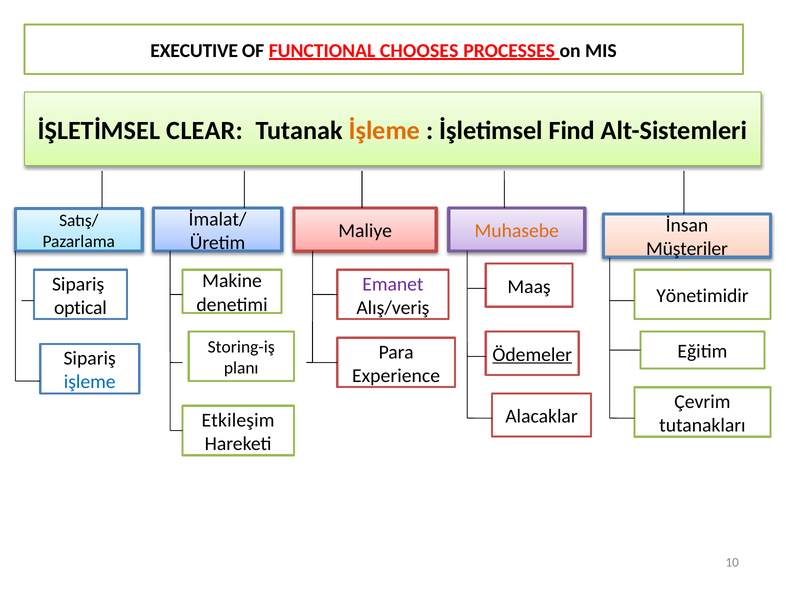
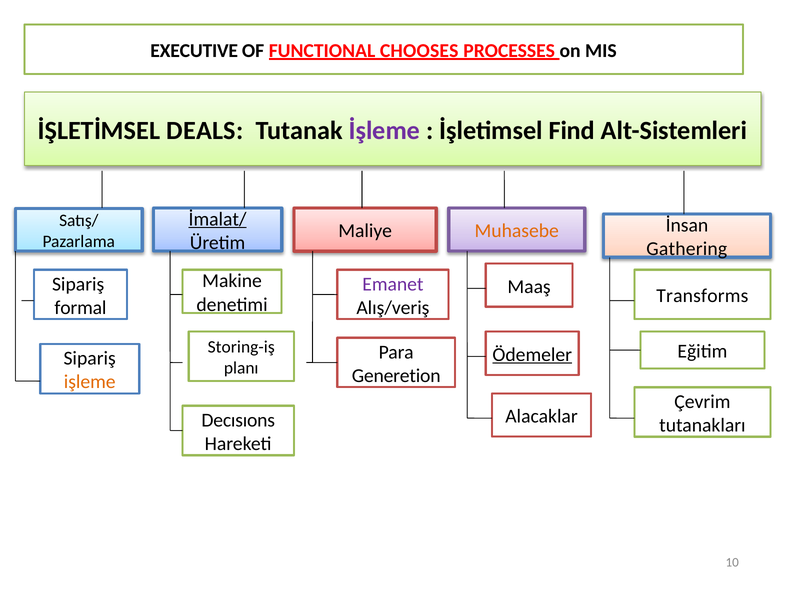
CLEAR: CLEAR -> DEALS (205, 131)
İşleme colour: orange -> purple (384, 131)
İmalat/ underline: none -> present (218, 219)
Müşteriler: Müşteriler -> Gathering (687, 249)
Yönetimidir: Yönetimidir -> Transforms (702, 296)
optical: optical -> formal (80, 308)
Experience: Experience -> Generetion (396, 376)
işleme colour: blue -> orange (90, 382)
Etkileşim: Etkileşim -> Decısıons (238, 420)
